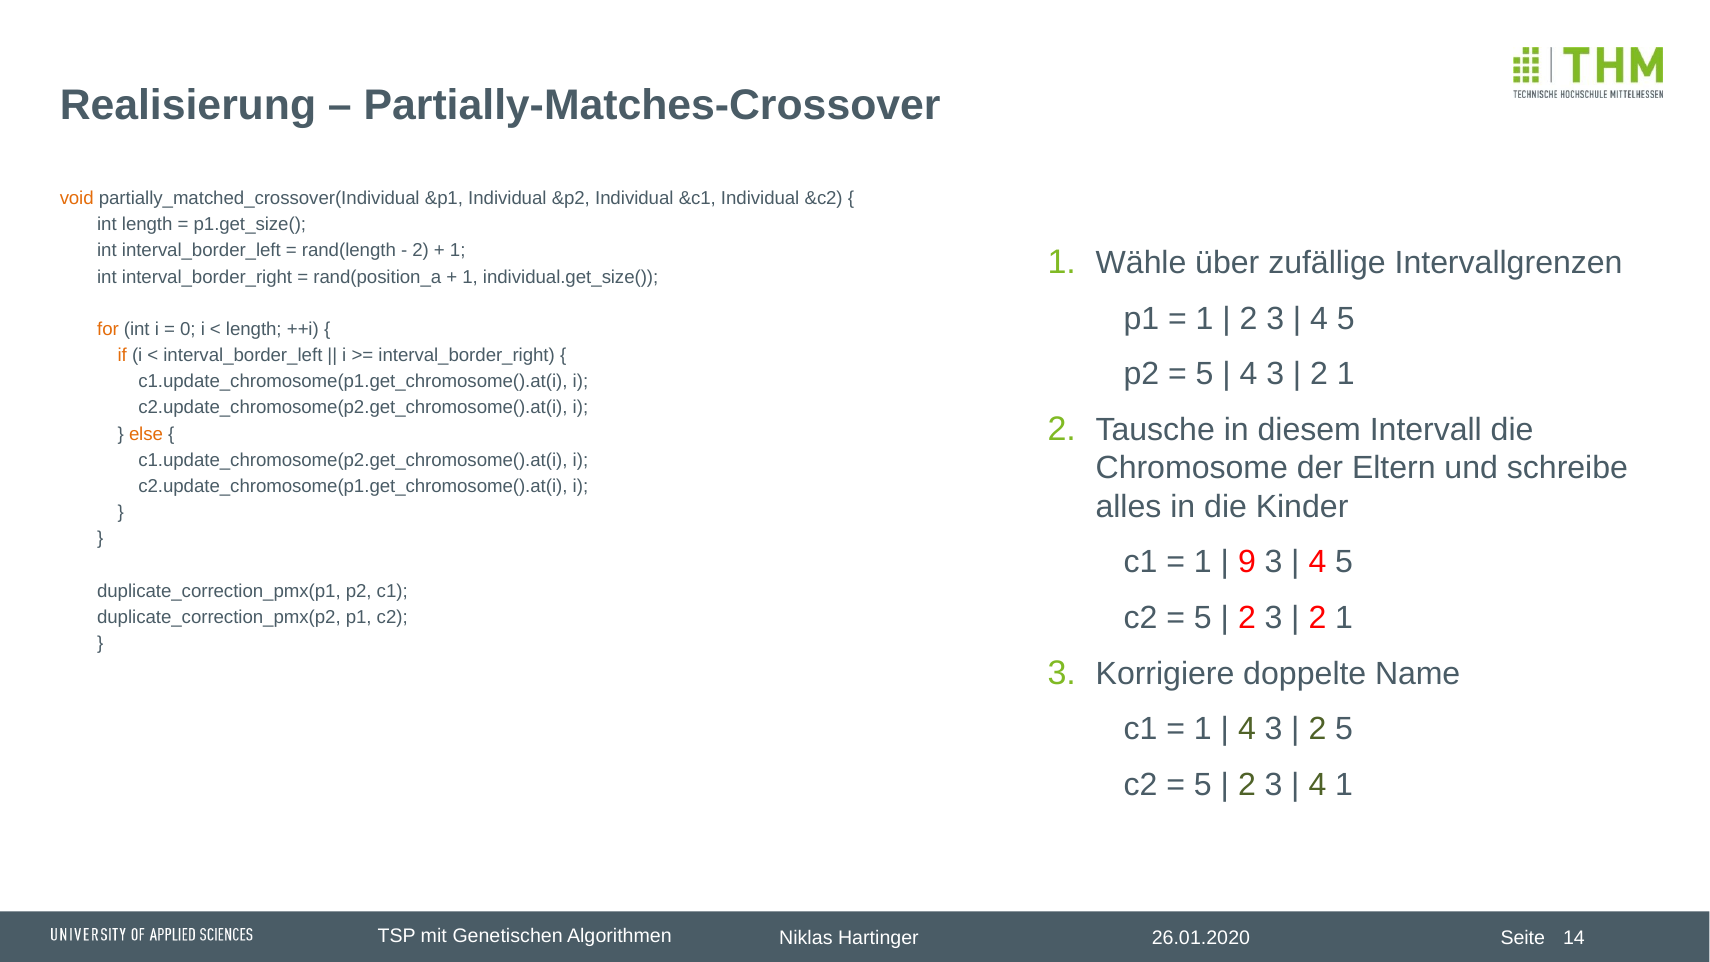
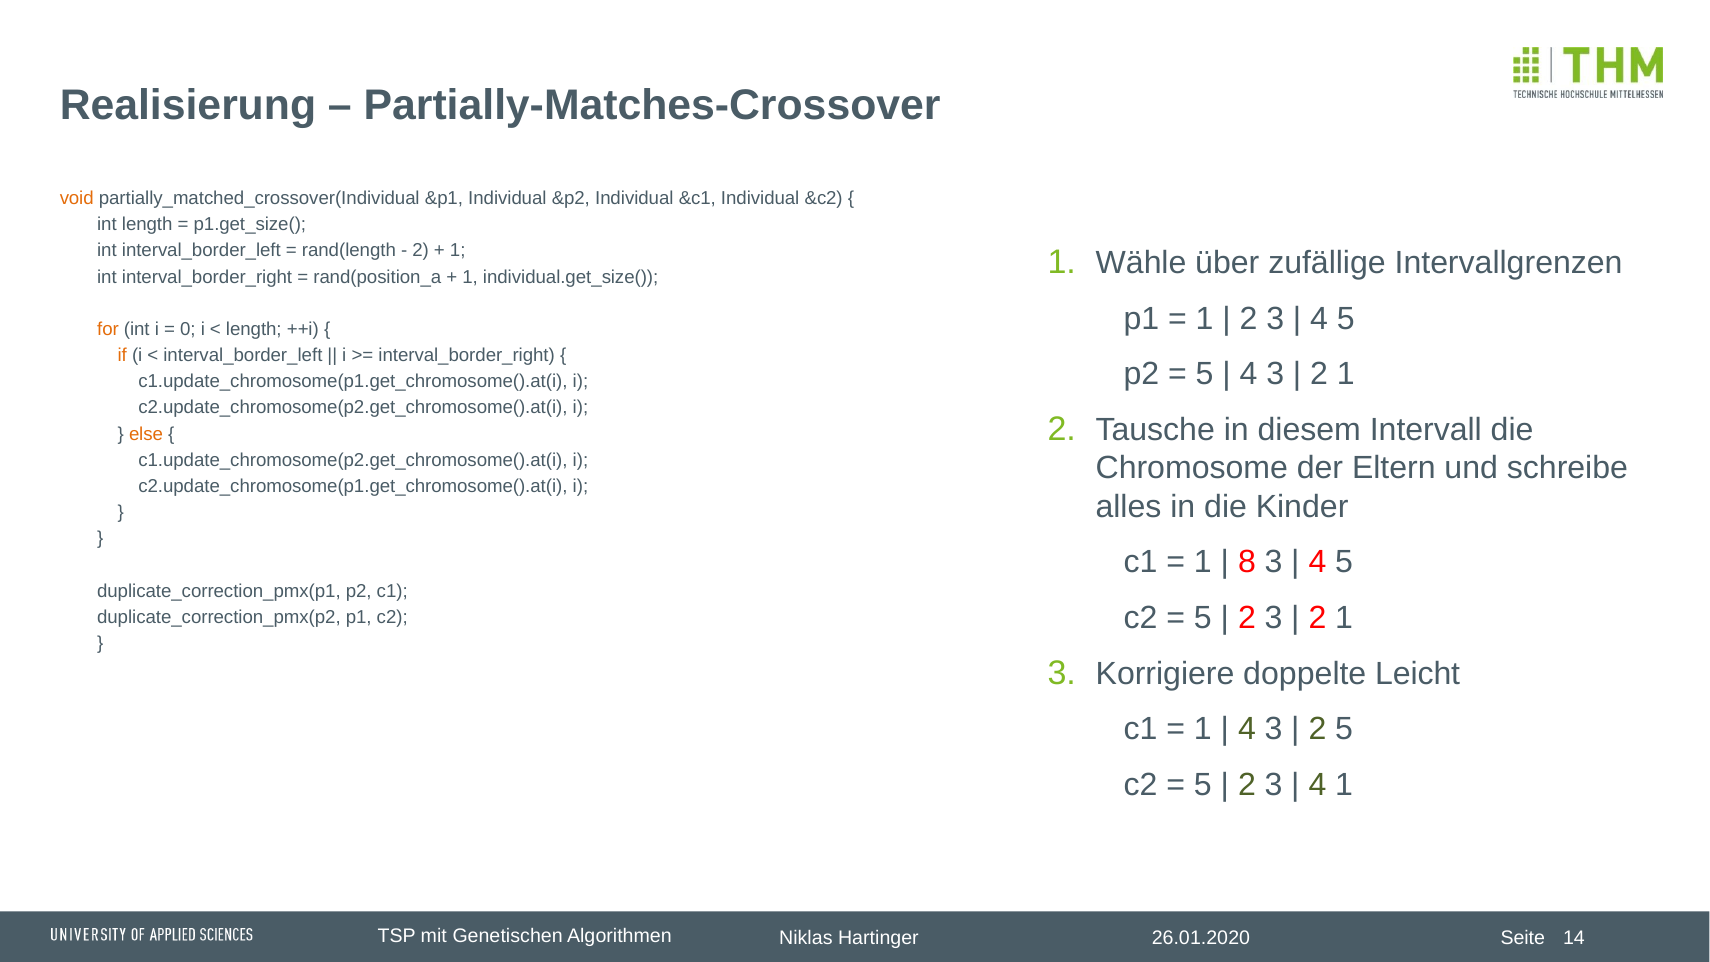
9: 9 -> 8 (1247, 562)
Name: Name -> Leicht (1418, 673)
